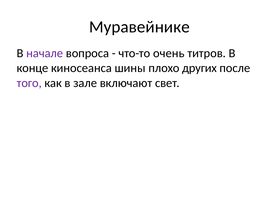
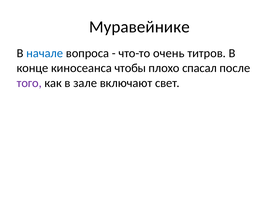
начале colour: purple -> blue (45, 53)
шины: шины -> чтобы (130, 68)
других: других -> спасал (200, 68)
